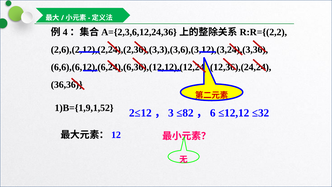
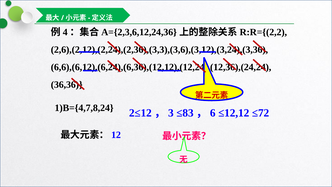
1)B={1,9,1,52: 1)B={1,9,1,52 -> 1)B={4,7,8,24 (84, 108)
≤82: ≤82 -> ≤83 (185, 113)
≤32: ≤32 -> ≤72 (261, 113)
